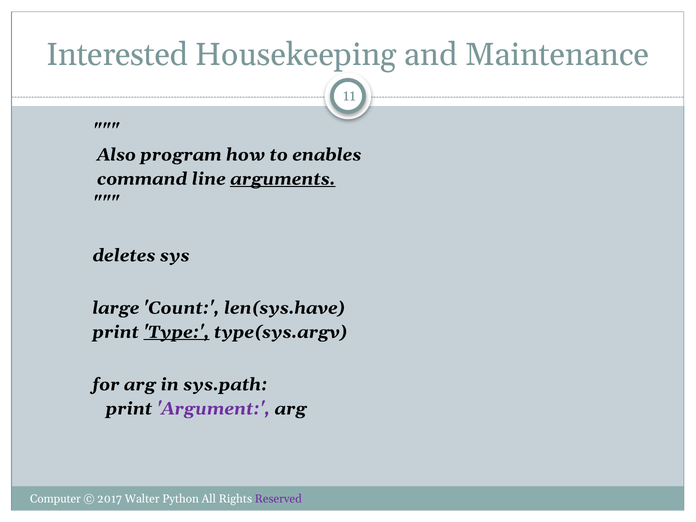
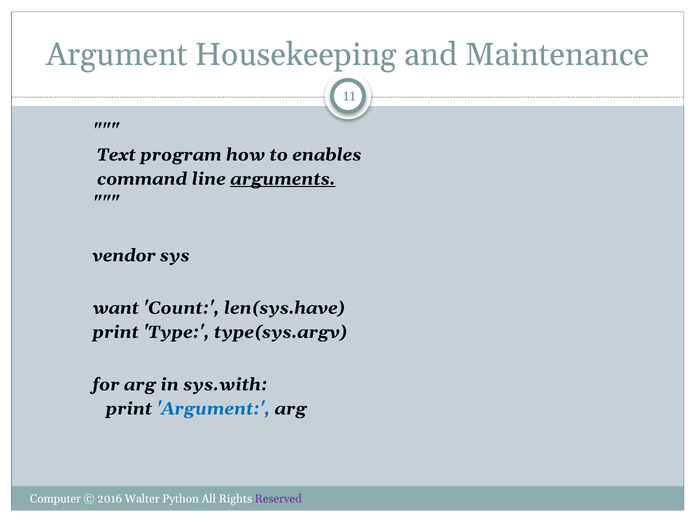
Interested: Interested -> Argument (117, 55)
Also: Also -> Text (116, 155)
deletes: deletes -> vendor (124, 256)
large: large -> want (116, 308)
Type underline: present -> none (176, 332)
sys.path: sys.path -> sys.with (225, 385)
Argument colour: purple -> blue (213, 409)
2017: 2017 -> 2016 (110, 499)
